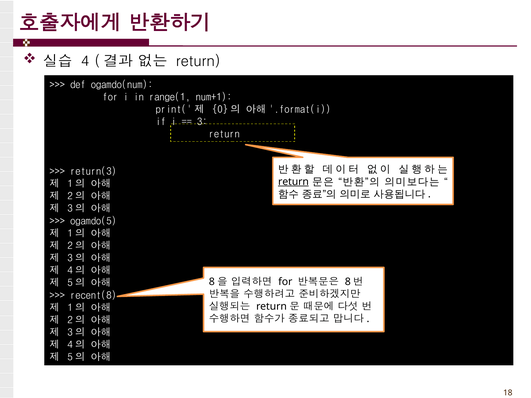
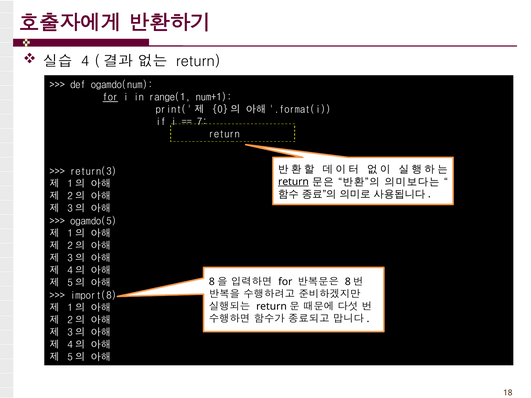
for underline: none -> present (110, 97)
3: 3 -> 7 (202, 122)
recent(8: recent(8 -> import(8 (93, 295)
